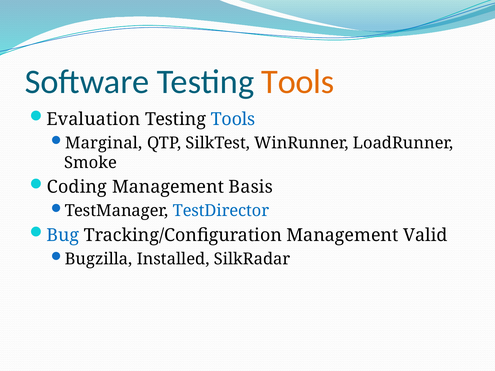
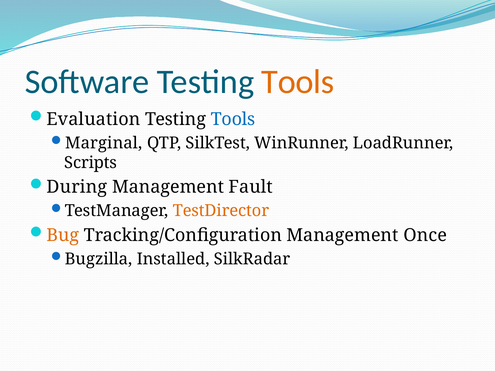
Smoke: Smoke -> Scripts (91, 163)
Coding: Coding -> During (77, 187)
Basis: Basis -> Fault (251, 187)
TestDirector colour: blue -> orange (221, 211)
Bug colour: blue -> orange (63, 235)
Valid: Valid -> Once (425, 235)
